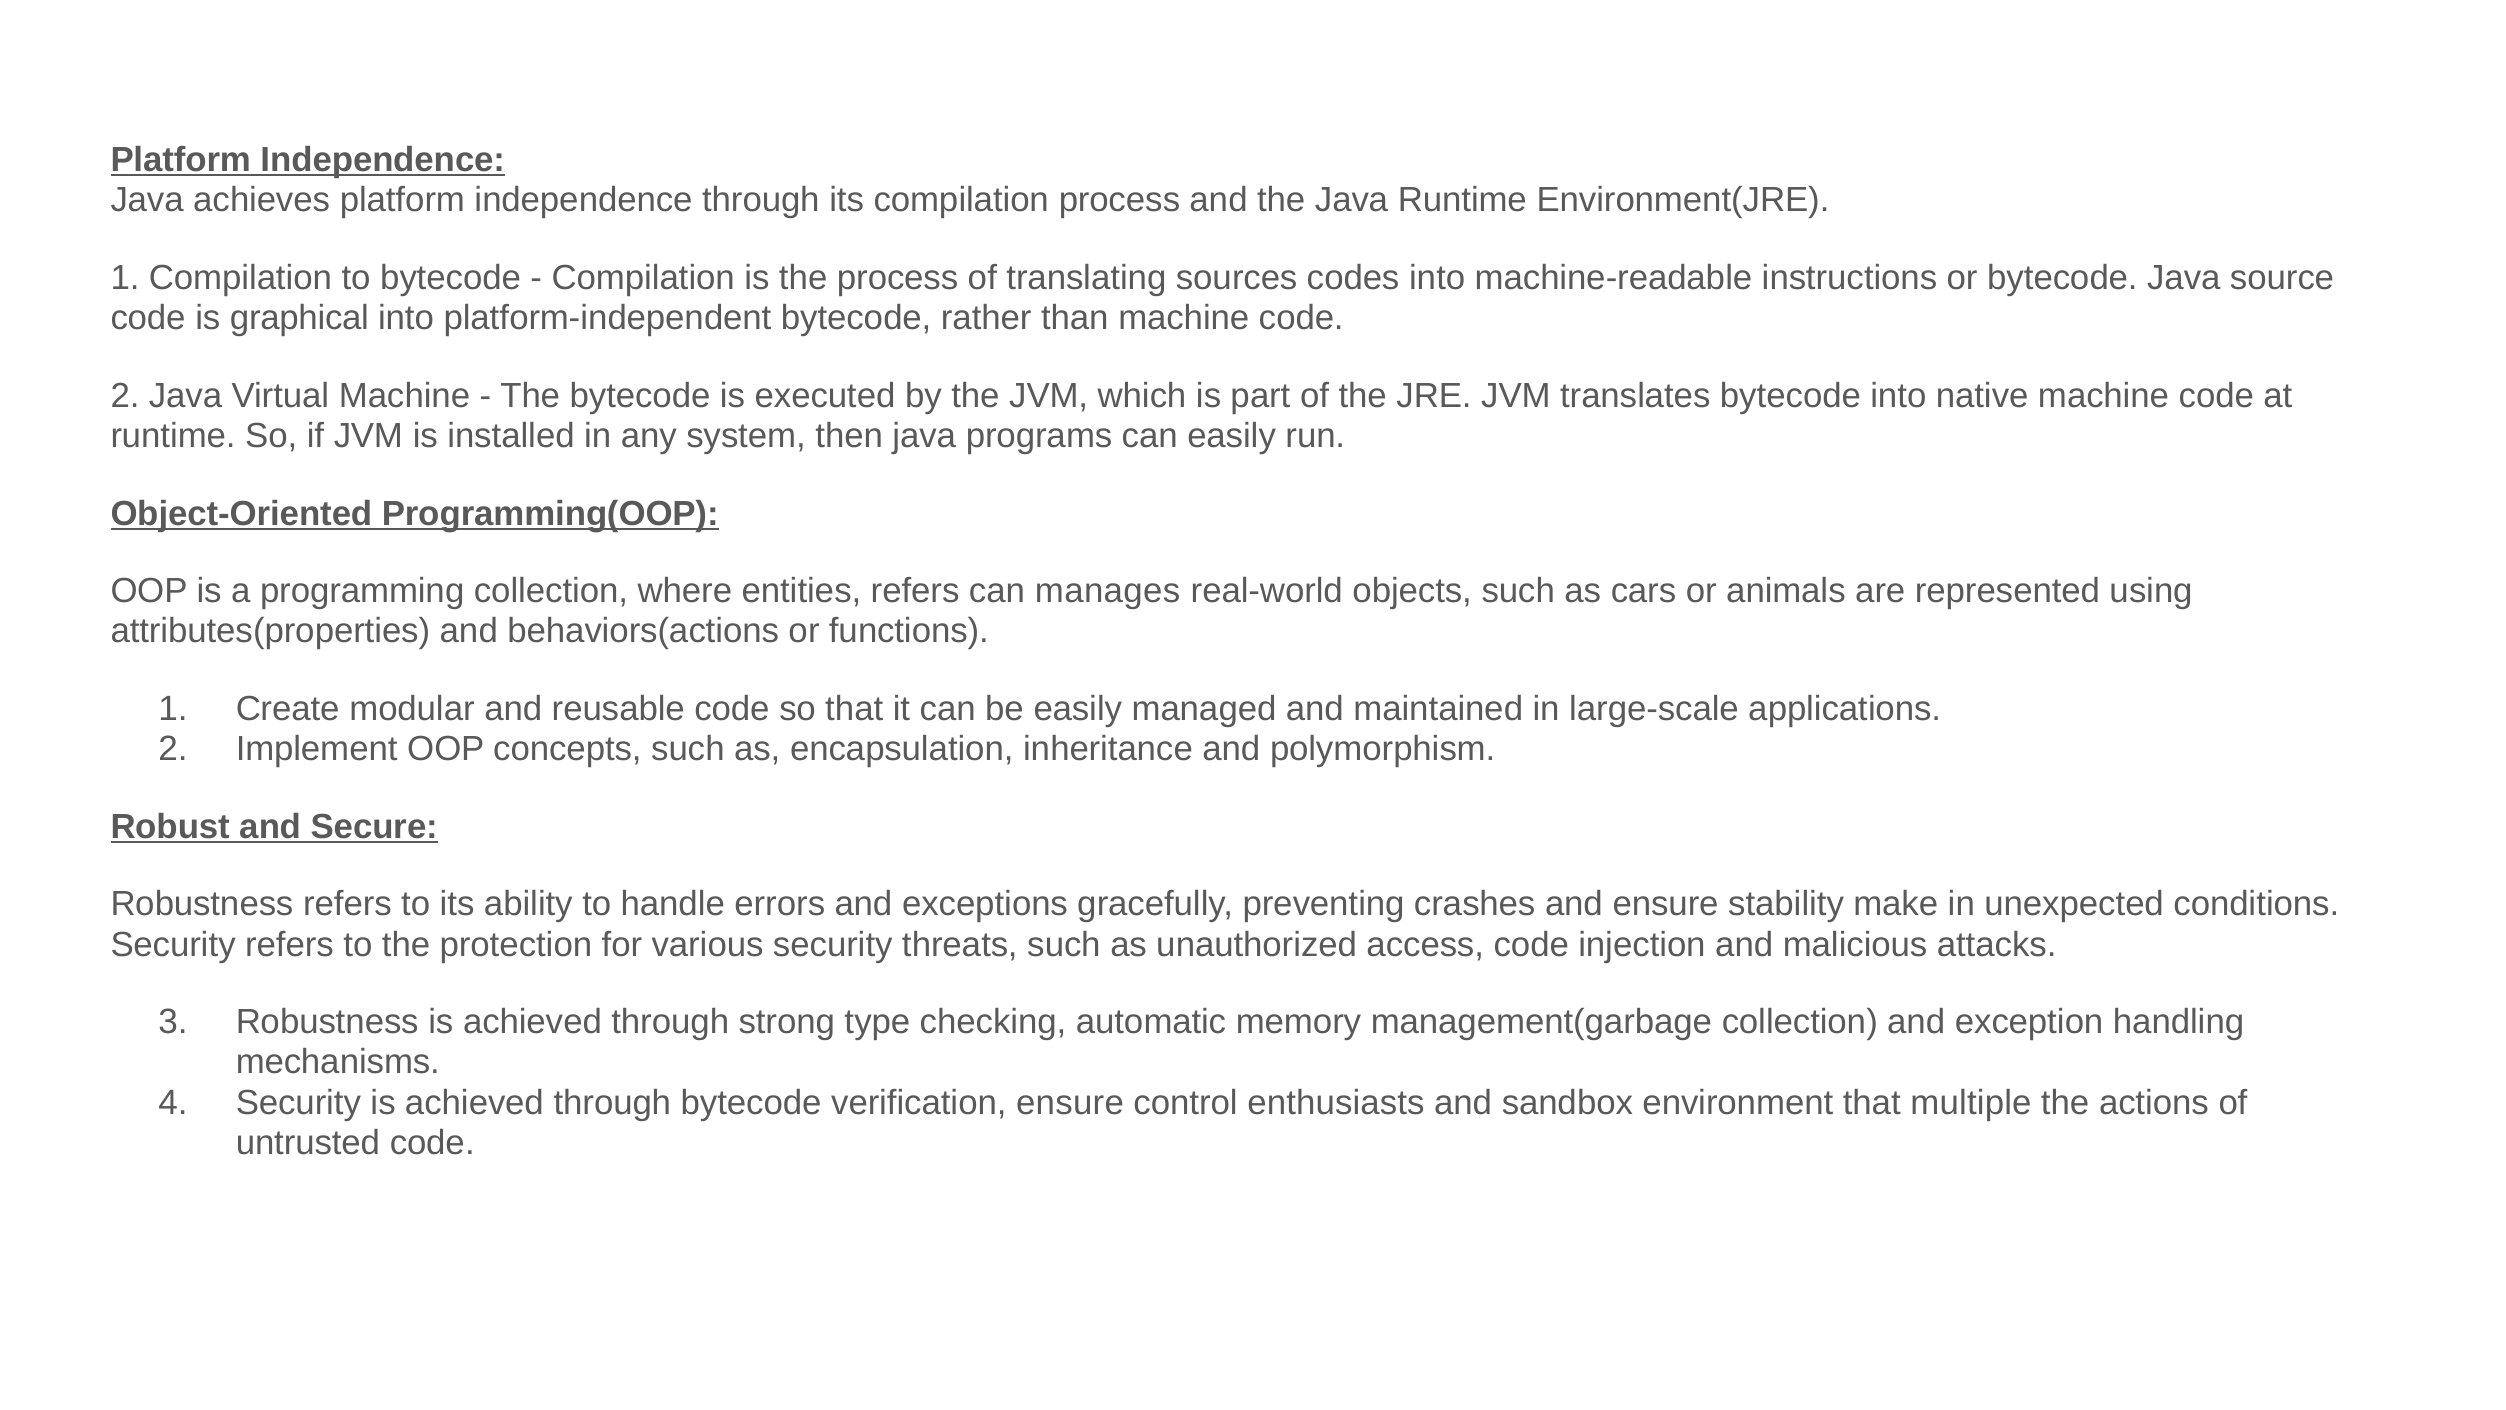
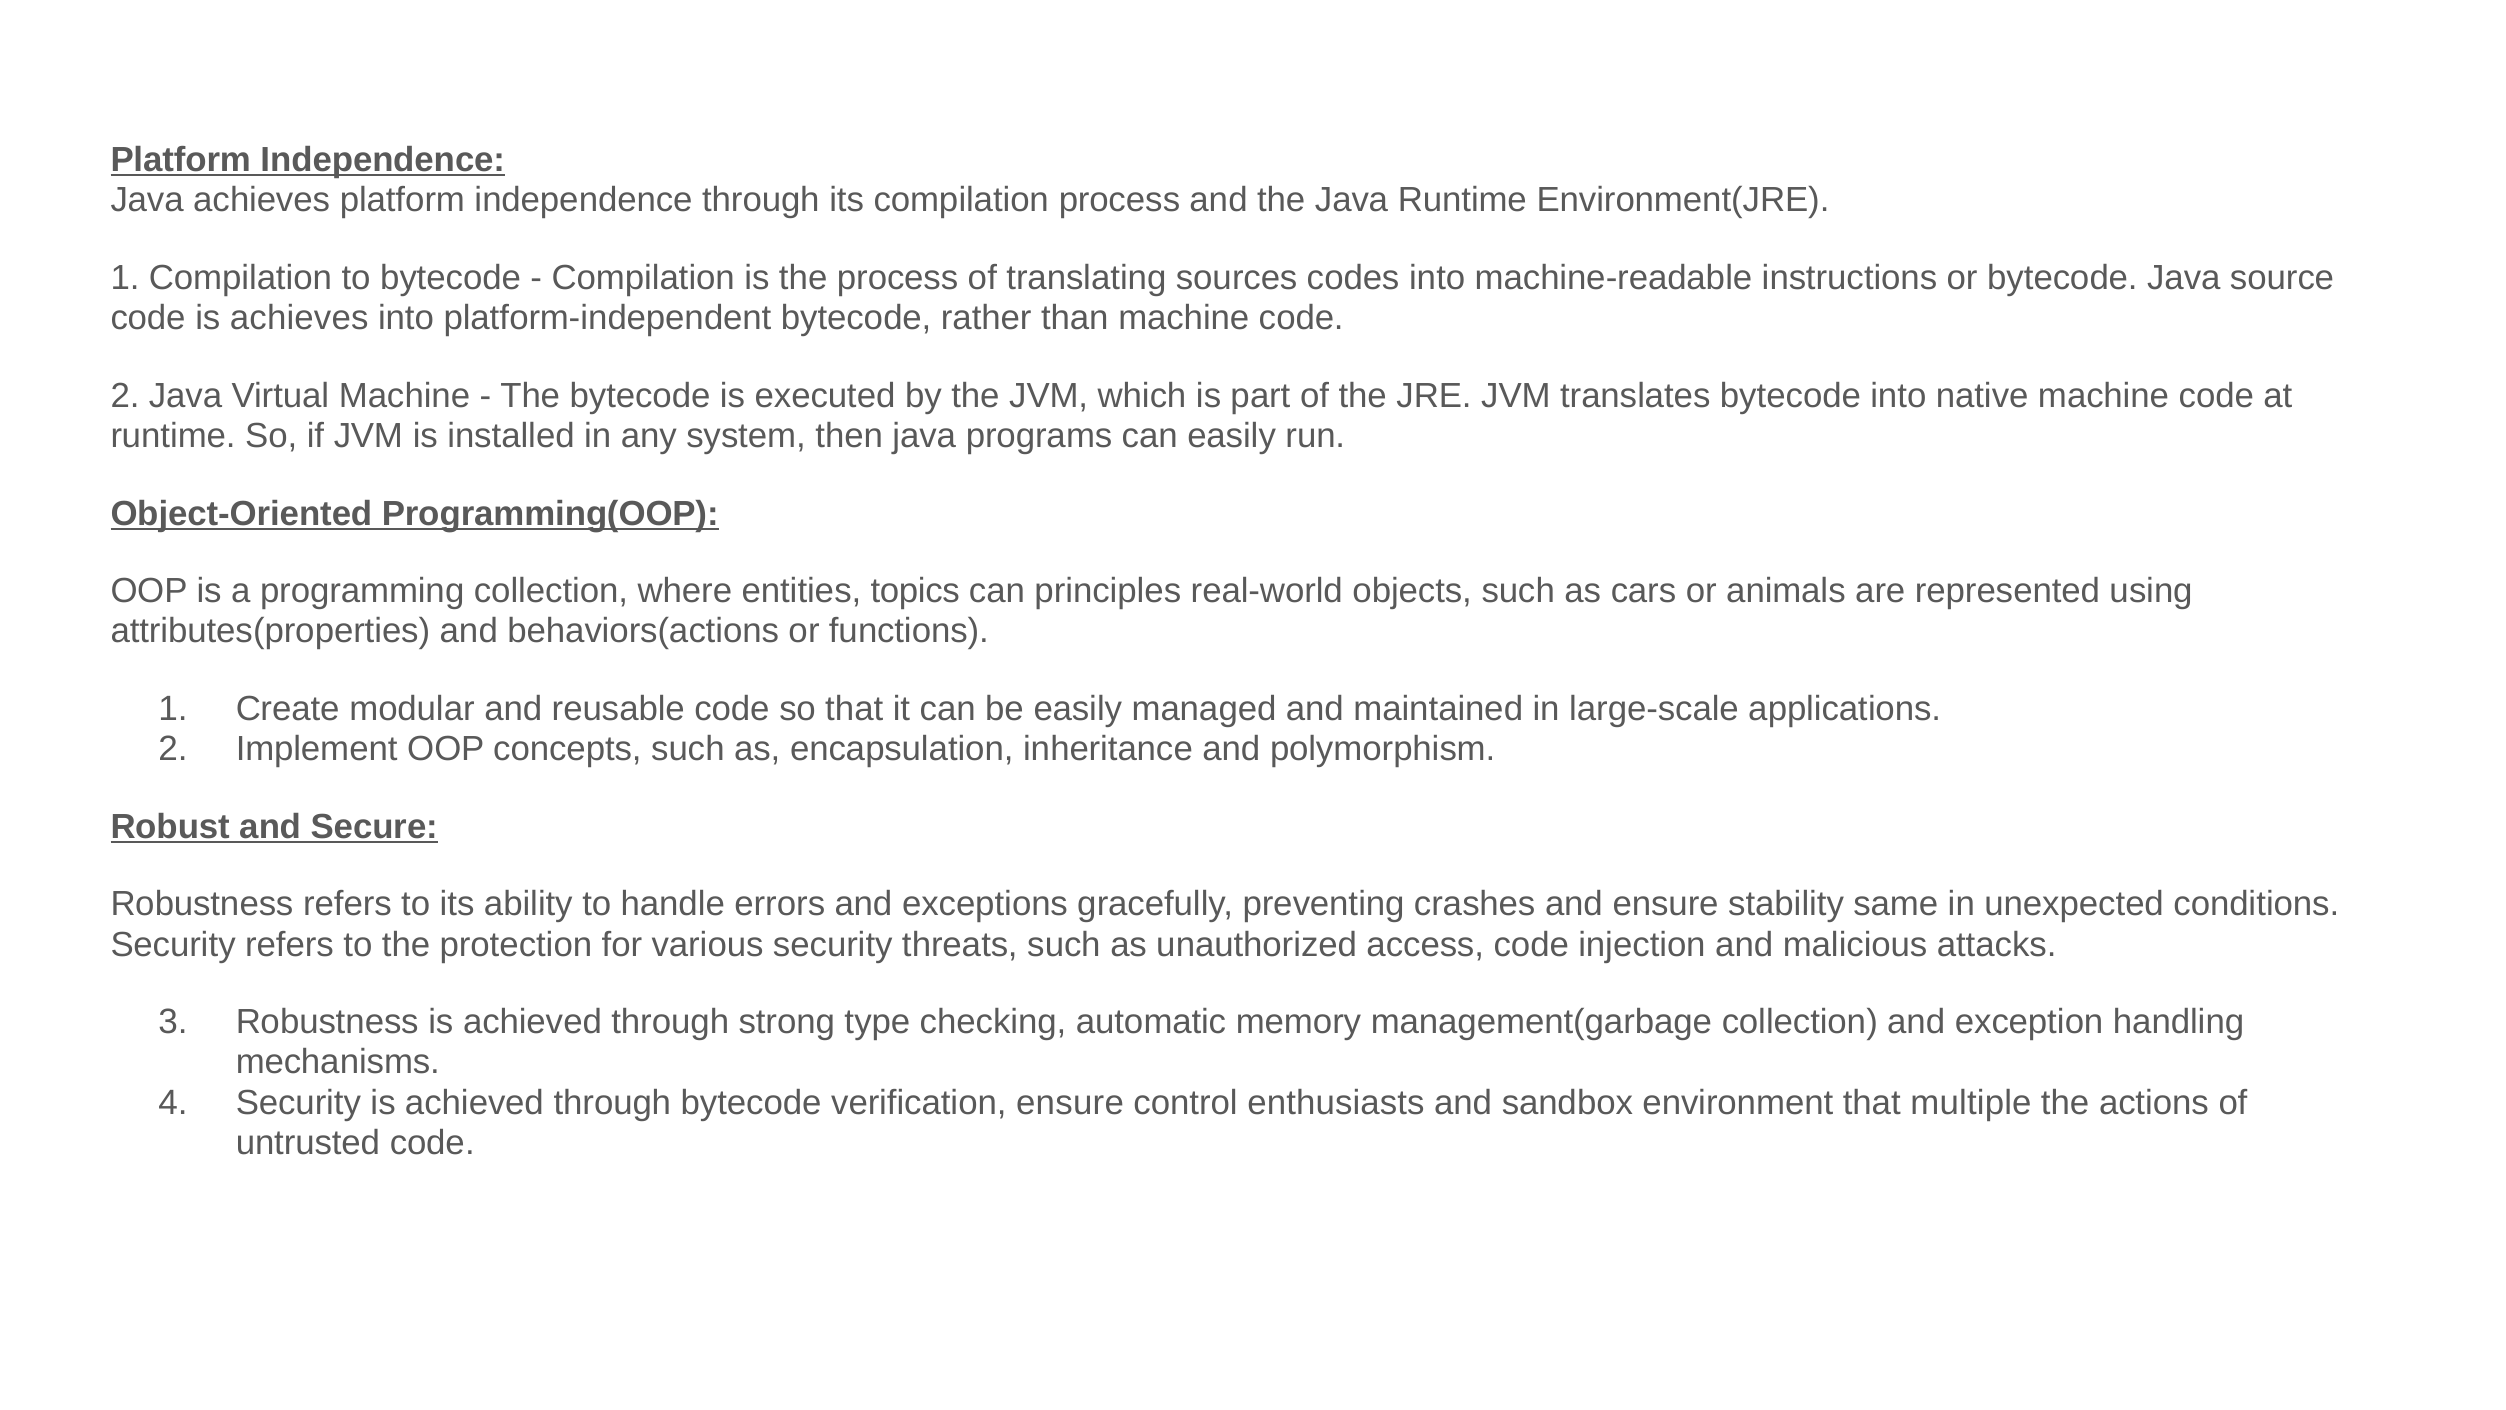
is graphical: graphical -> achieves (299, 318)
entities refers: refers -> topics (915, 591)
manages: manages -> principles (1108, 591)
make: make -> same (1896, 904)
